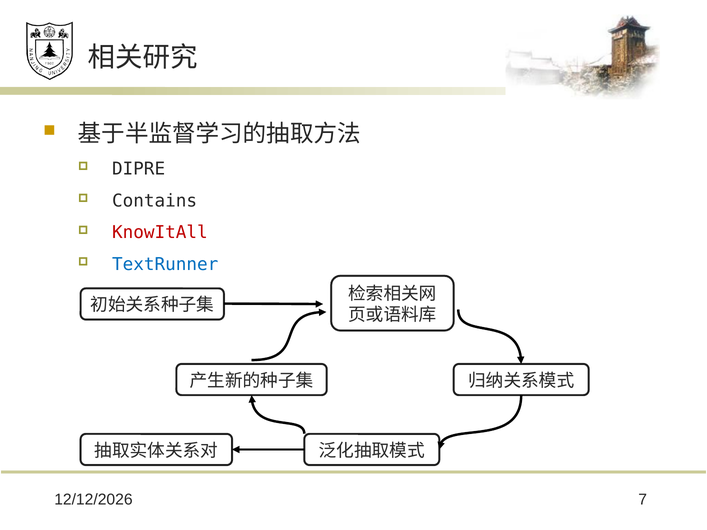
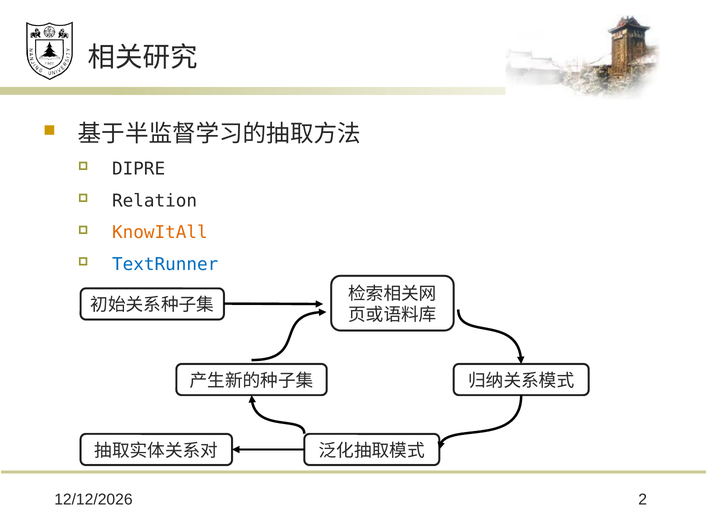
Contains: Contains -> Relation (155, 201)
KnowItAll colour: red -> orange (160, 233)
7: 7 -> 2 (643, 500)
